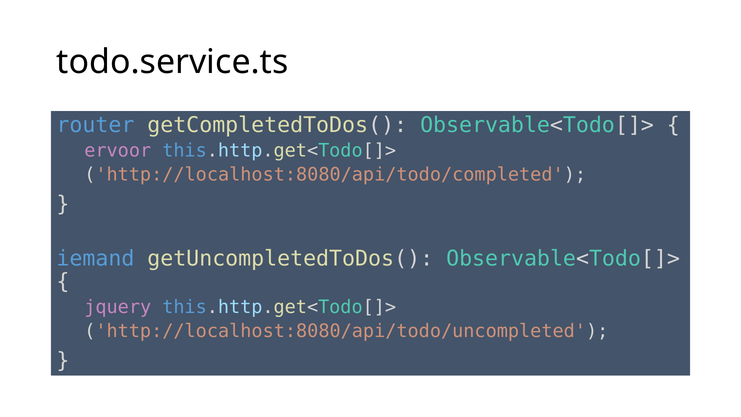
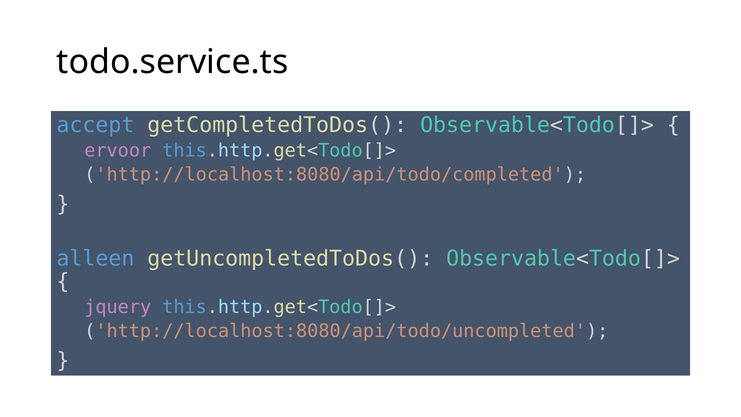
router: router -> accept (95, 125)
iemand: iemand -> alleen (95, 258)
